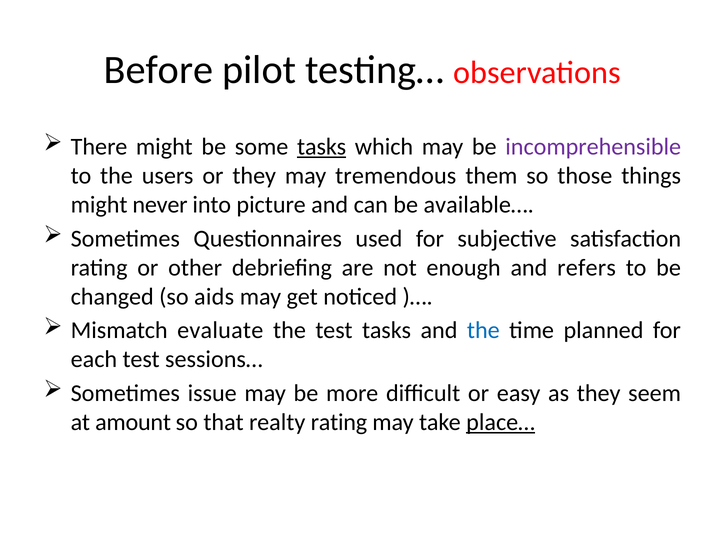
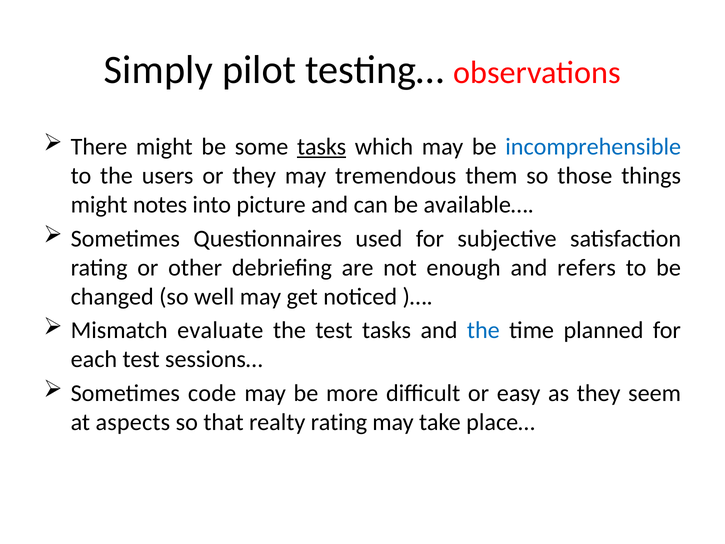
Before: Before -> Simply (158, 70)
incomprehensible colour: purple -> blue (593, 147)
never: never -> notes (160, 205)
aids: aids -> well (214, 297)
issue: issue -> code (212, 393)
amount: amount -> aspects (133, 422)
place… underline: present -> none (501, 422)
